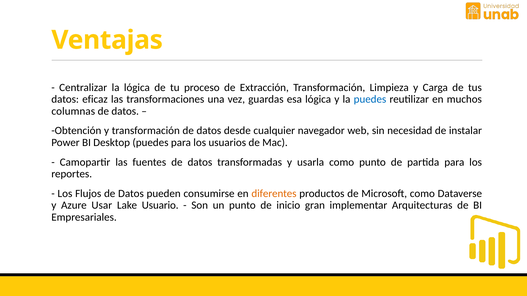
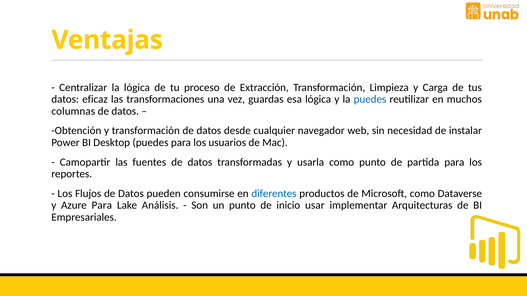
diferentes colour: orange -> blue (274, 194)
Azure Usar: Usar -> Para (102, 206)
Usuario: Usuario -> Análisis (160, 206)
gran: gran -> usar (315, 206)
